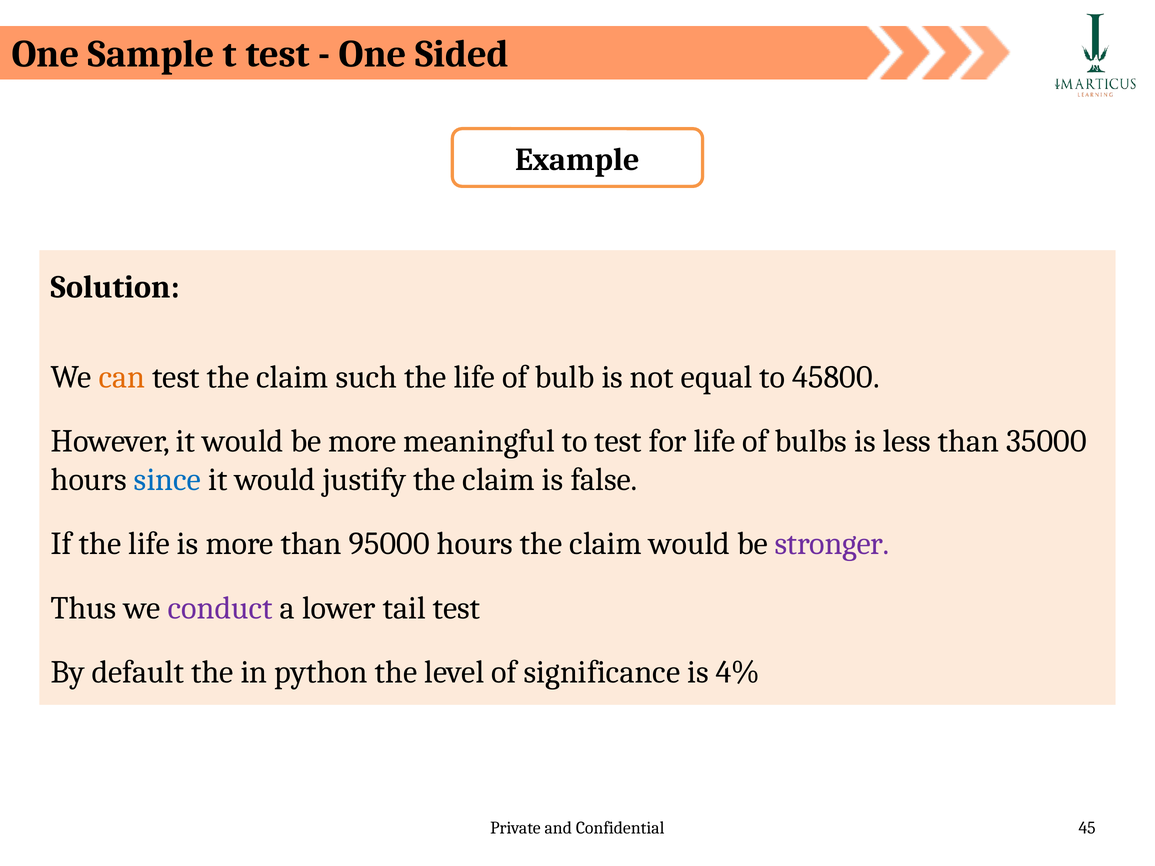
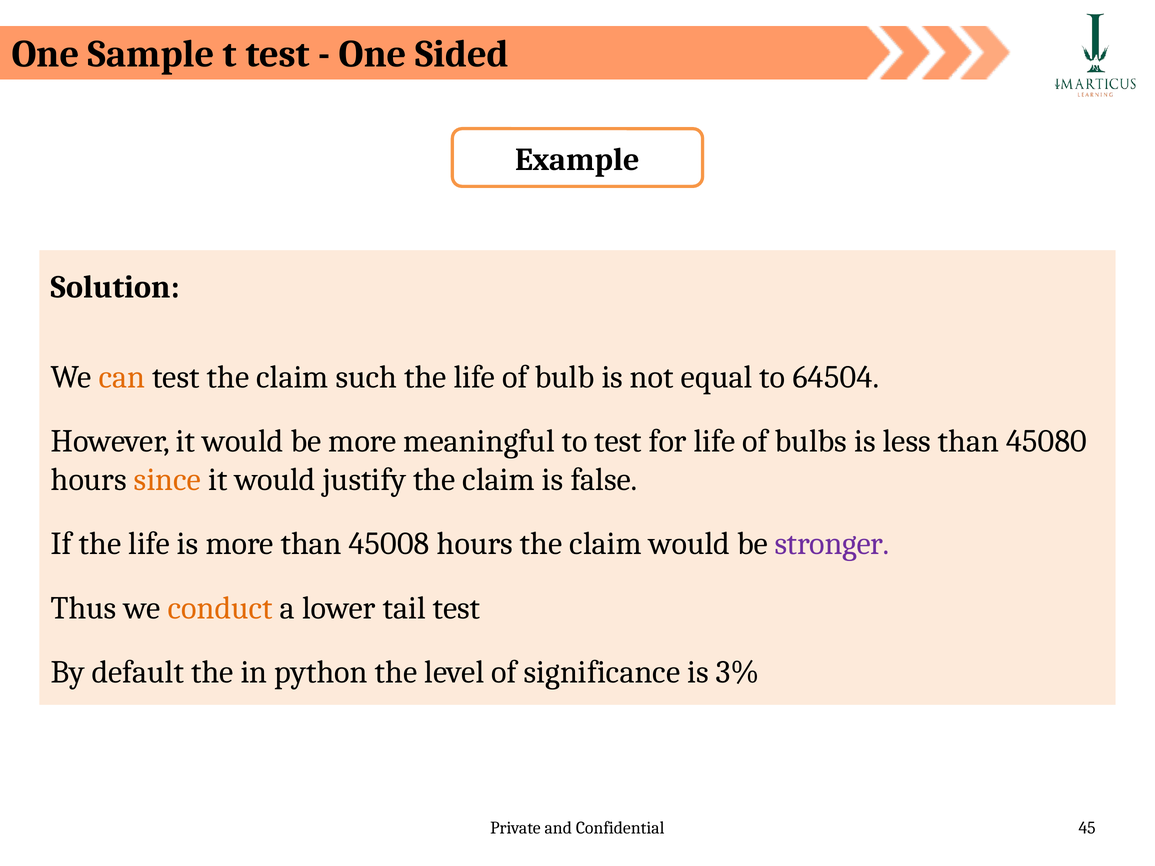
45800: 45800 -> 64504 (836, 377)
35000: 35000 -> 45080 (1047, 441)
since colour: blue -> orange (168, 480)
95000: 95000 -> 45008 (389, 544)
conduct colour: purple -> orange (220, 608)
4%: 4% -> 3% (738, 672)
